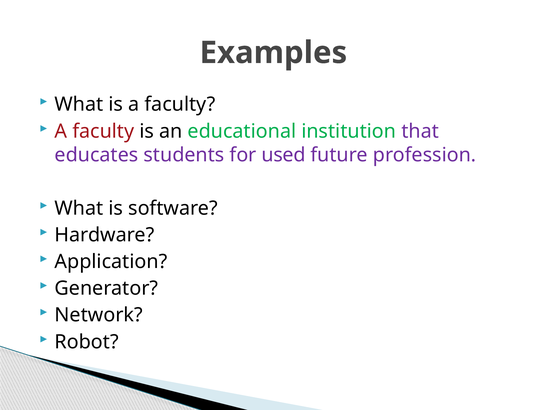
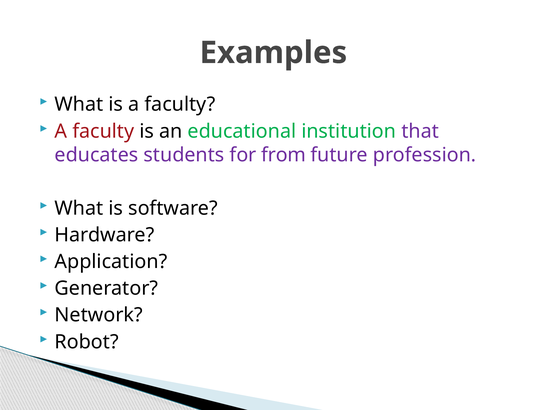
used: used -> from (284, 155)
